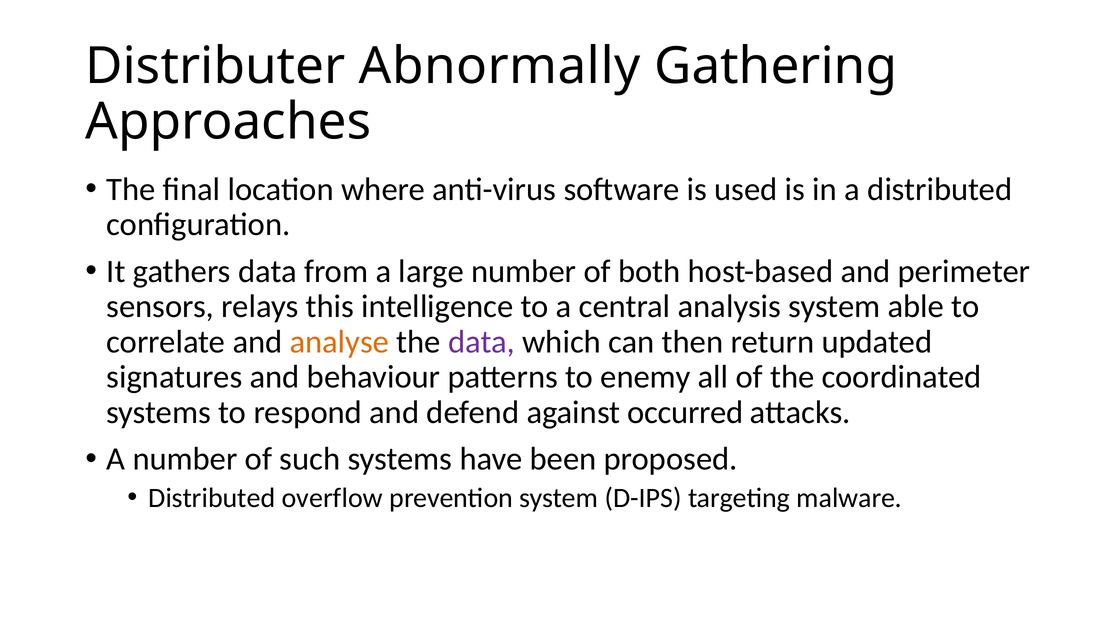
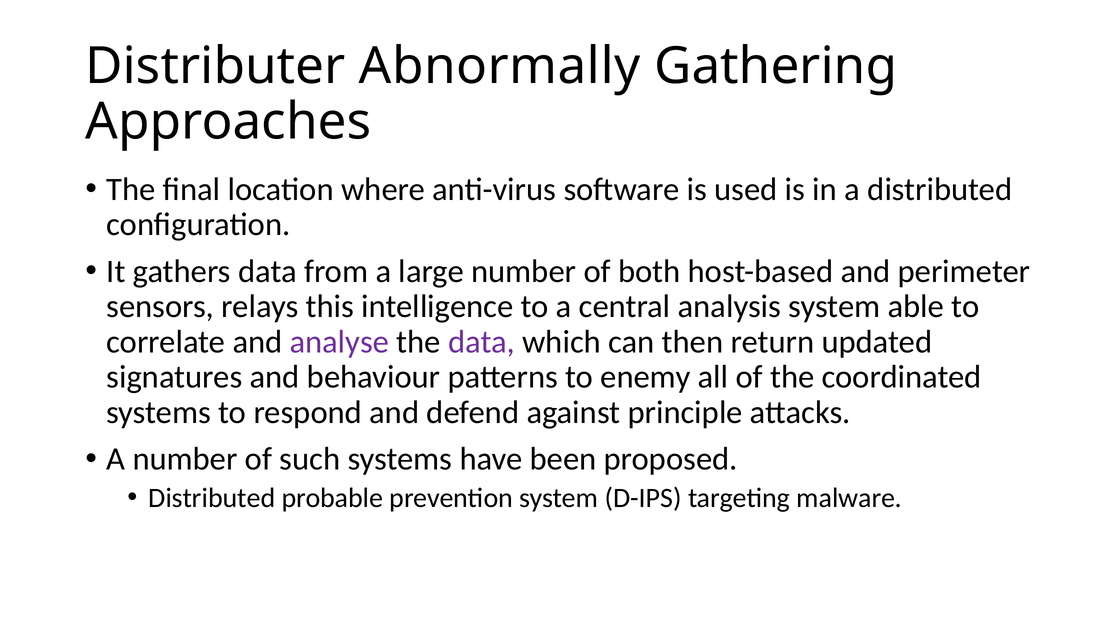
analyse colour: orange -> purple (339, 342)
occurred: occurred -> principle (685, 412)
overflow: overflow -> probable (332, 498)
